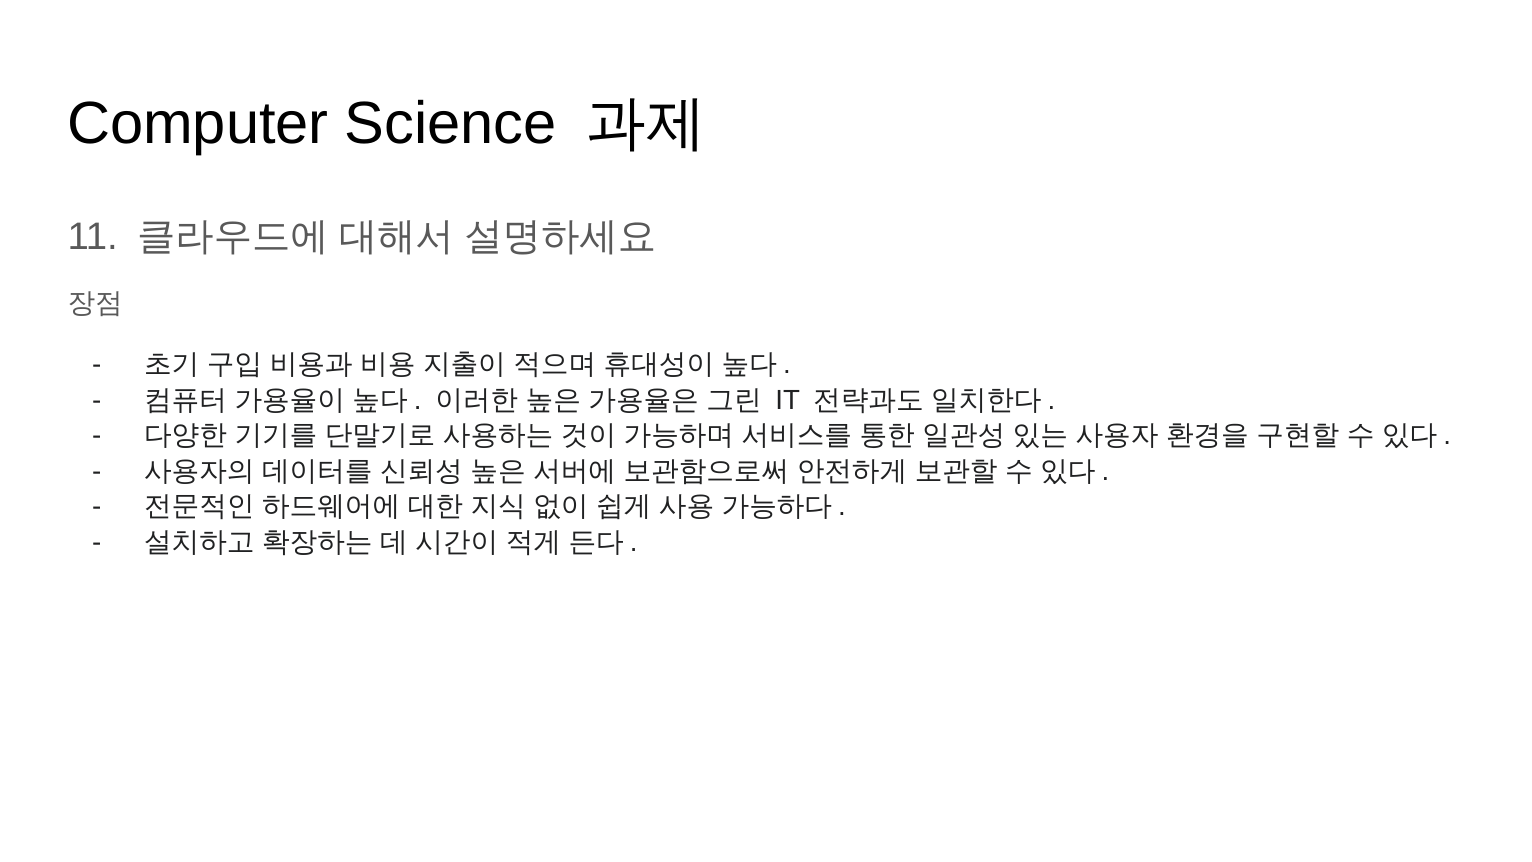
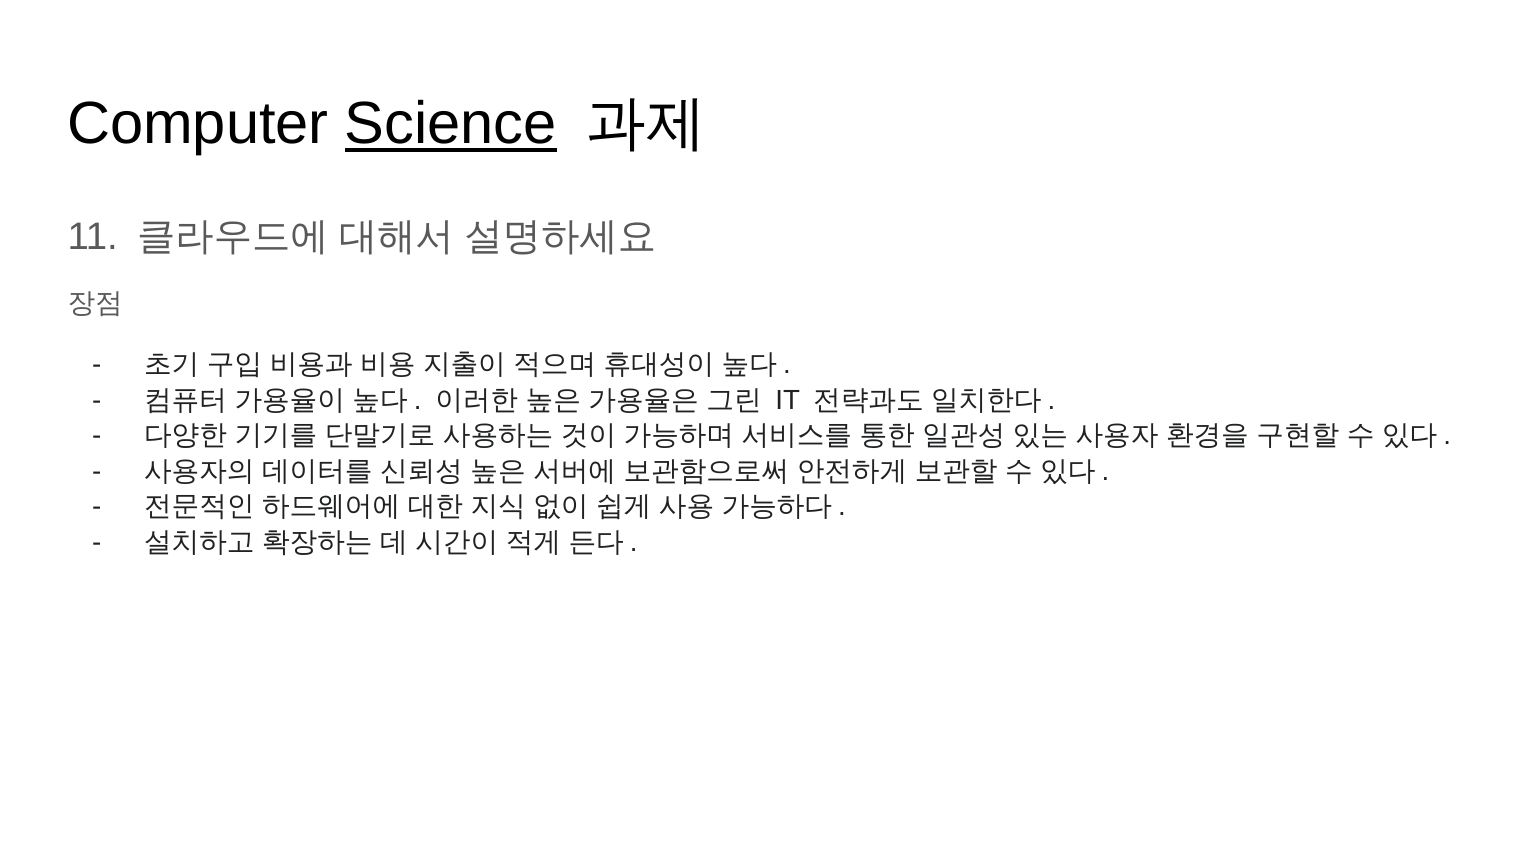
Science underline: none -> present (451, 124)
